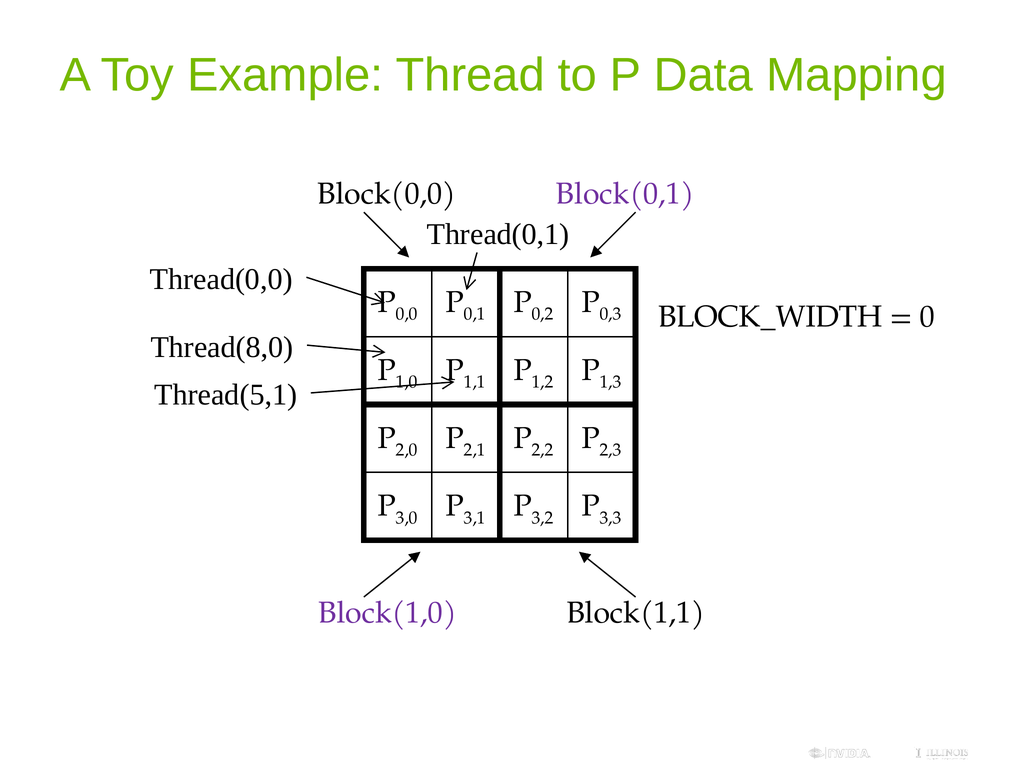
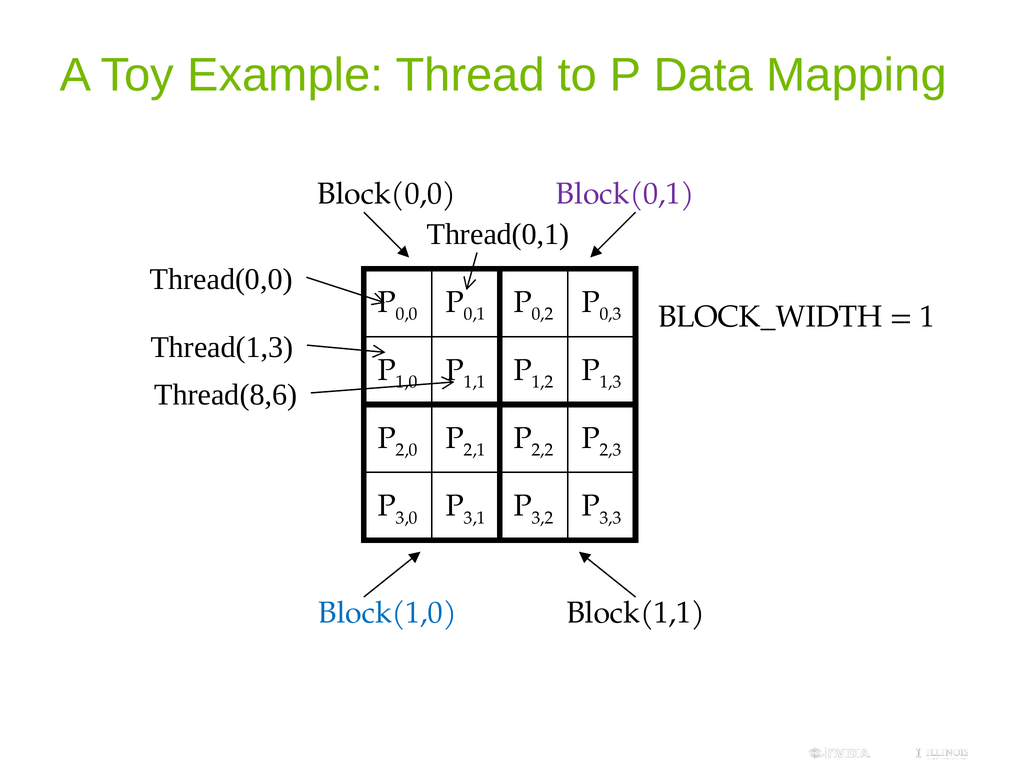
0: 0 -> 1 (928, 317)
Thread(8,0: Thread(8,0 -> Thread(1,3 (222, 347)
Thread(5,1: Thread(5,1 -> Thread(8,6 (226, 395)
Block(1,0 colour: purple -> blue (387, 613)
